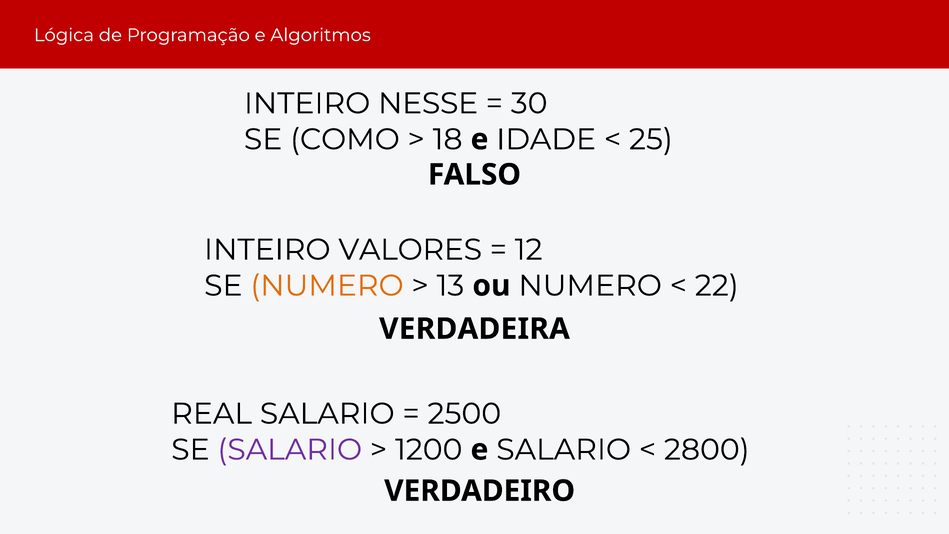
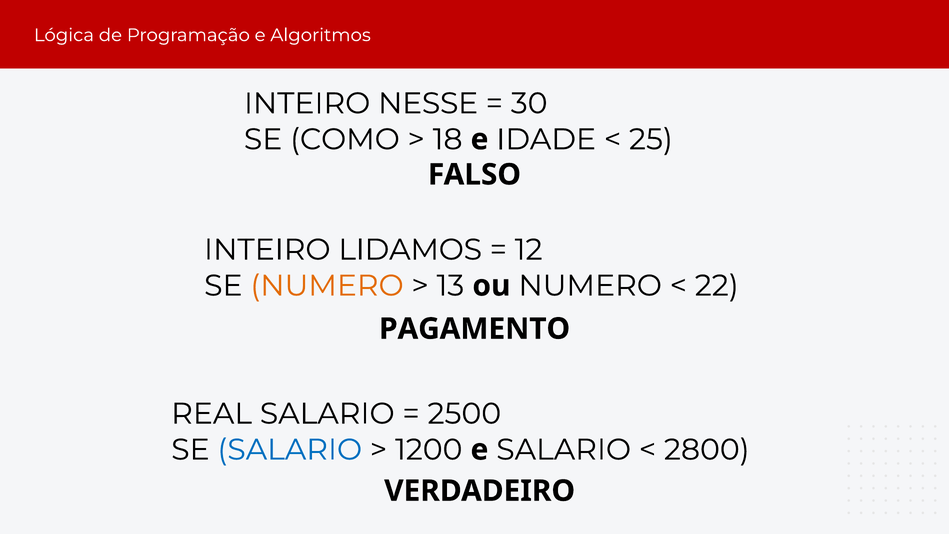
VALORES: VALORES -> LIDAMOS (410, 250)
VERDADEIRA: VERDADEIRA -> PAGAMENTO (475, 329)
SALARIO colour: purple -> blue (290, 450)
